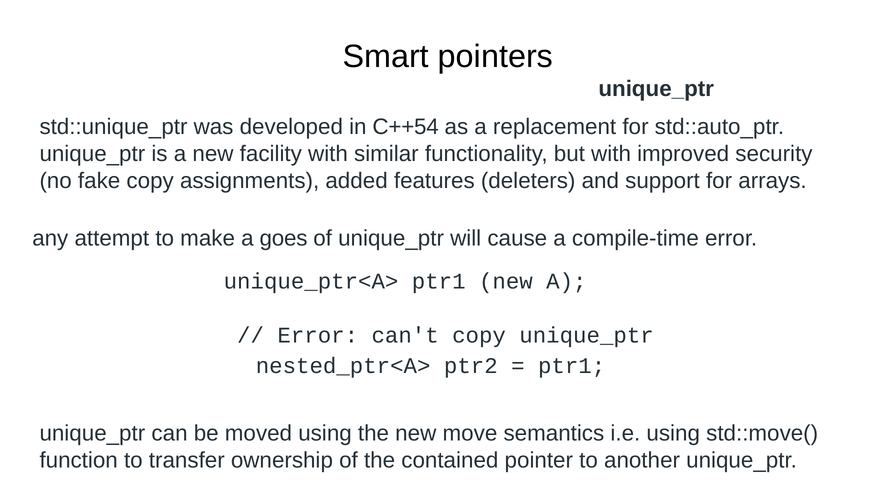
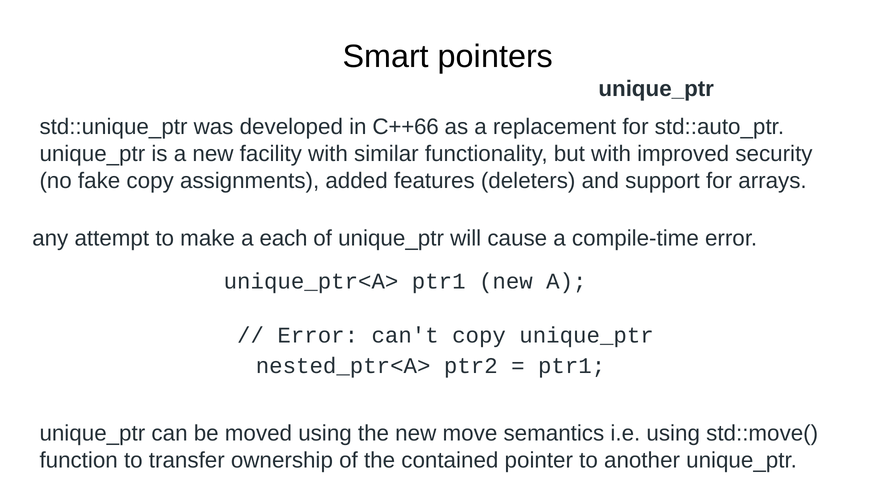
C++54: C++54 -> C++66 (406, 127)
goes: goes -> each (284, 239)
